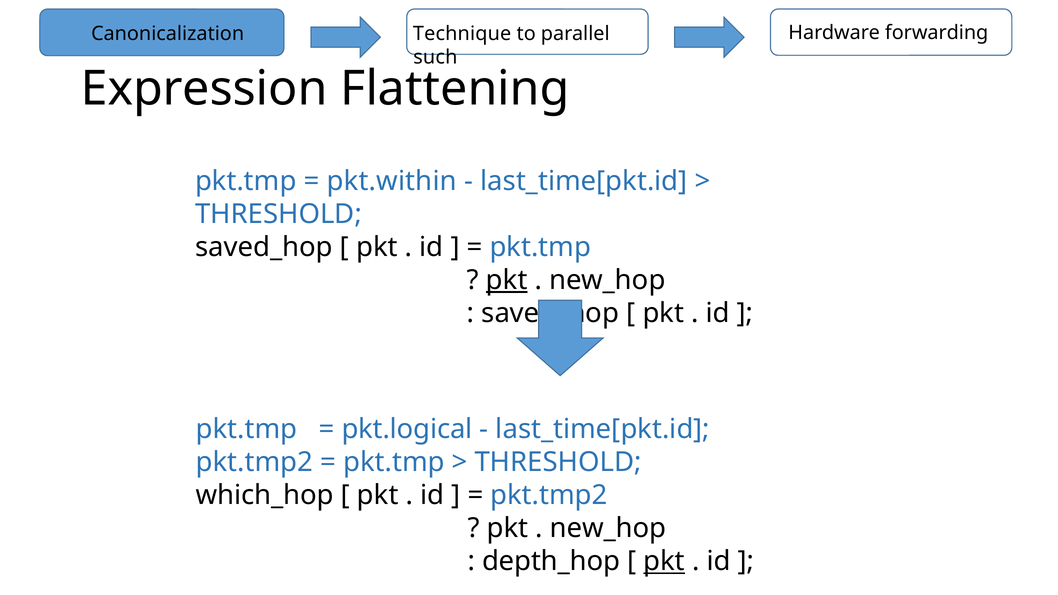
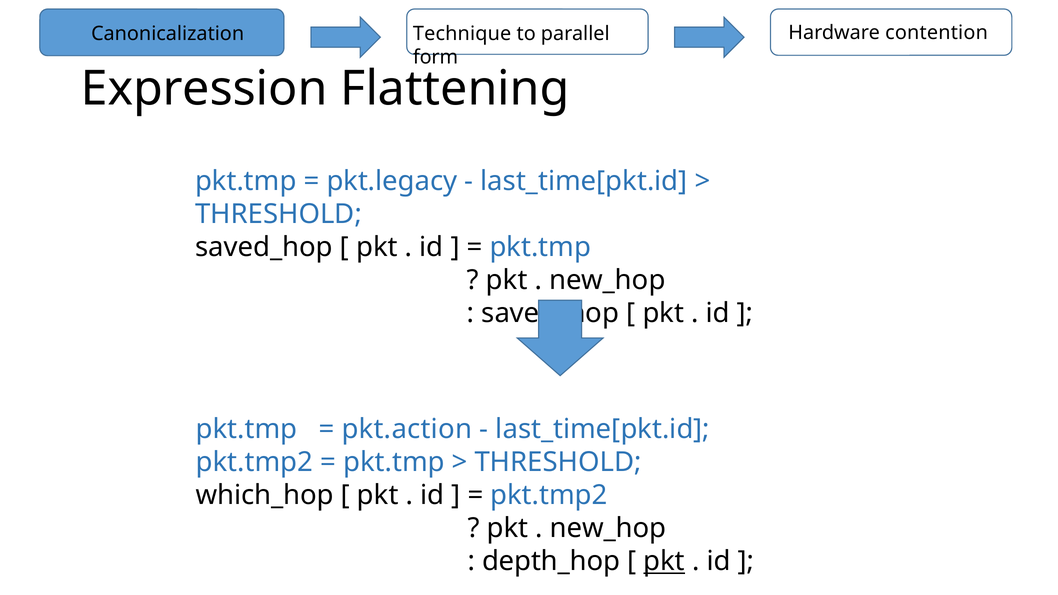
forwarding: forwarding -> contention (937, 33)
such: such -> form (436, 57)
pkt.within: pkt.within -> pkt.legacy (392, 181)
pkt underline: present -> none (507, 280)
pkt.logical: pkt.logical -> pkt.action (407, 429)
